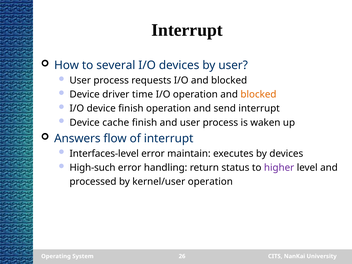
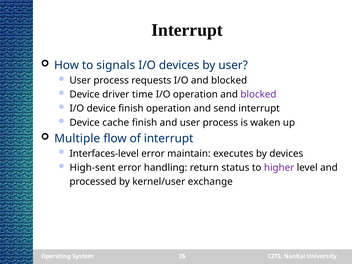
several: several -> signals (116, 65)
blocked colour: orange -> purple (258, 94)
Answers: Answers -> Multiple (77, 138)
High-such: High-such -> High-sent (92, 168)
kernel/user operation: operation -> exchange (210, 182)
